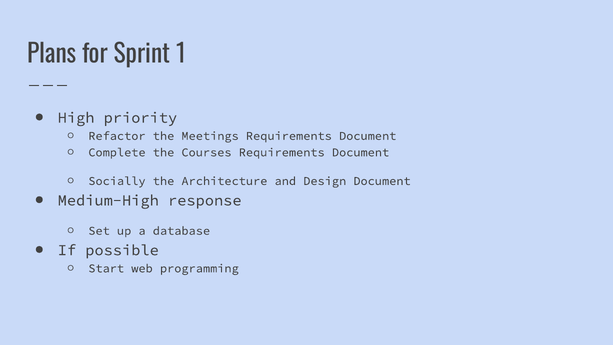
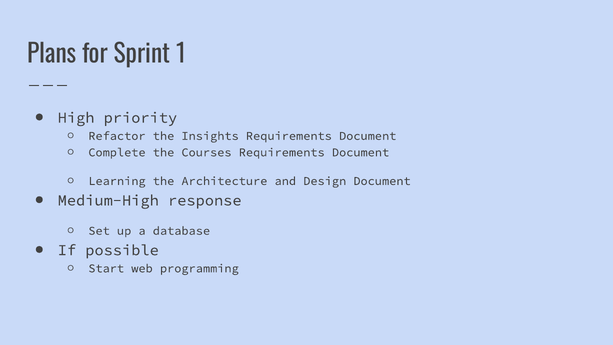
Meetings: Meetings -> Insights (210, 136)
Socially: Socially -> Learning (117, 181)
